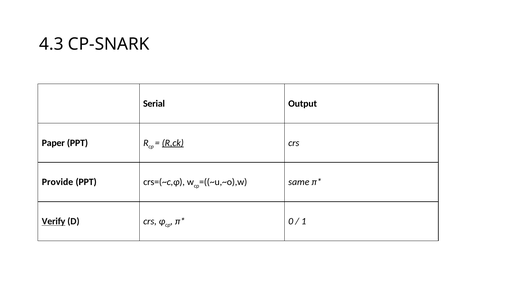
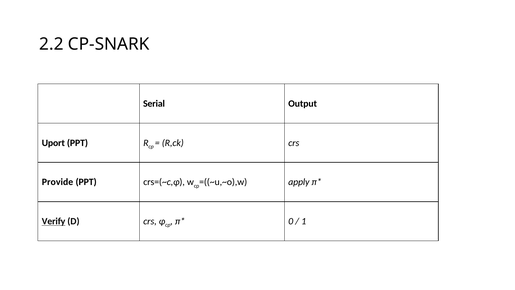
4.3: 4.3 -> 2.2 (51, 44)
Paper: Paper -> Uport (53, 143)
R,ck underline: present -> none (173, 143)
same: same -> apply (299, 182)
